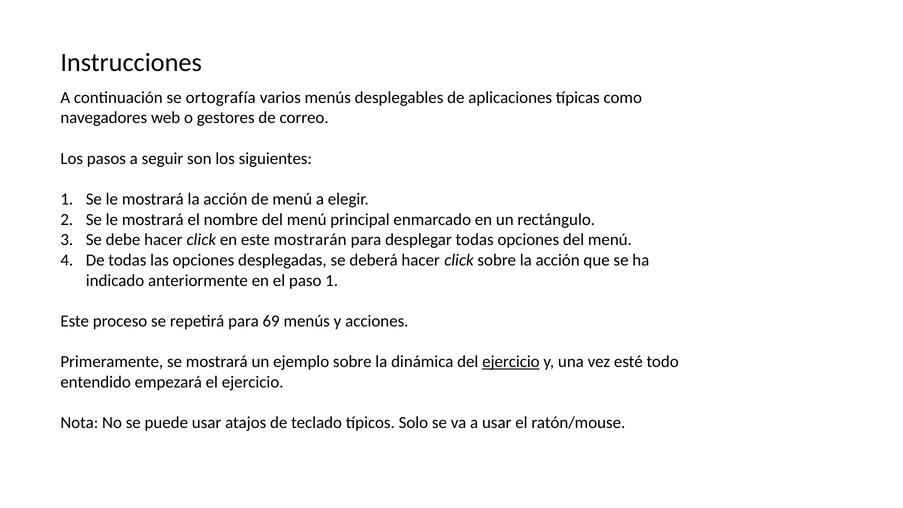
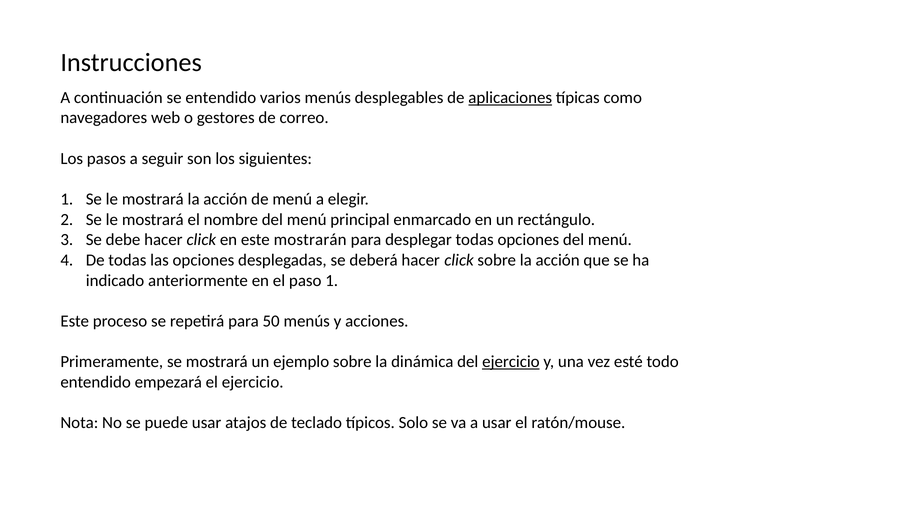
se ortografía: ortografía -> entendido (221, 98)
aplicaciones underline: none -> present (510, 98)
69: 69 -> 50 (271, 321)
